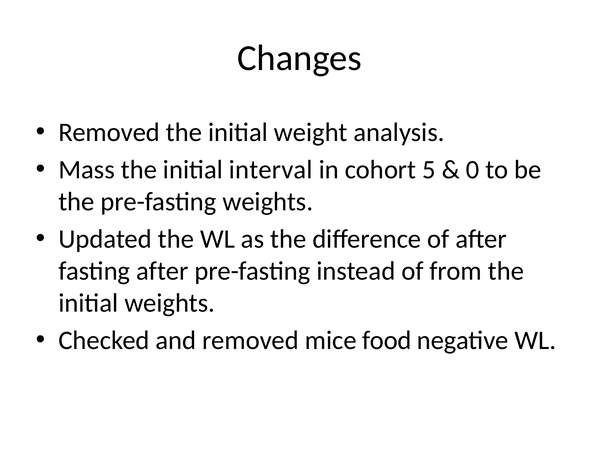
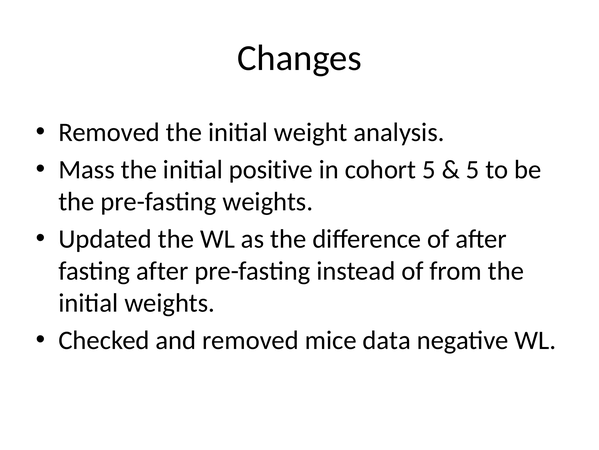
interval: interval -> positive (271, 169)
0: 0 -> 5 (473, 169)
food: food -> data (387, 340)
